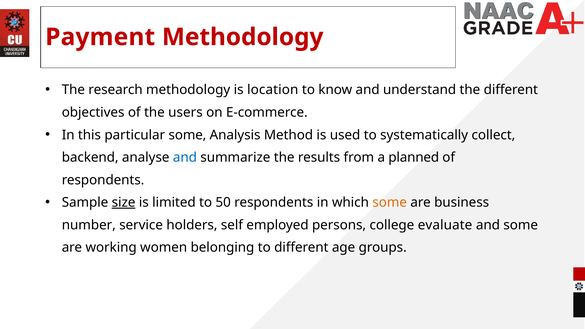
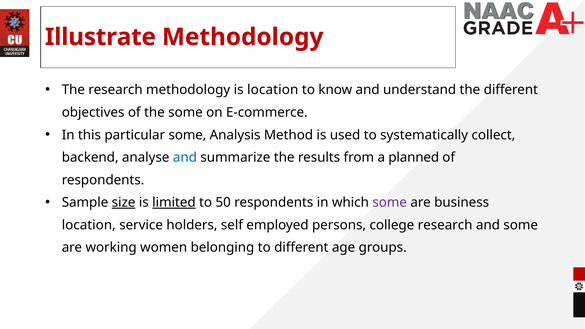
Payment: Payment -> Illustrate (100, 37)
the users: users -> some (185, 112)
limited underline: none -> present (174, 202)
some colour: orange -> purple (390, 202)
number: number -> location (89, 225)
college evaluate: evaluate -> research (445, 225)
